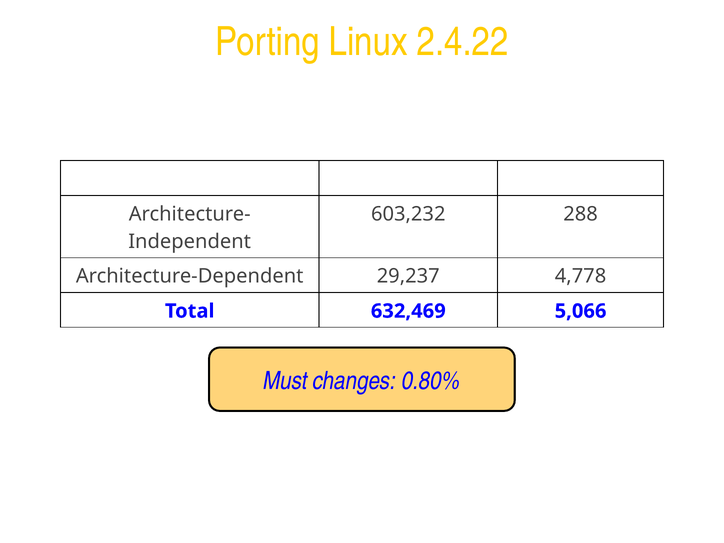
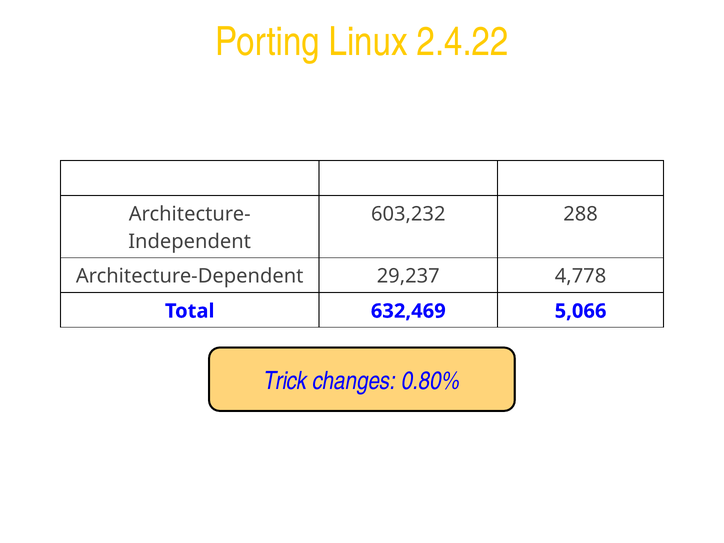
Must: Must -> Trick (285, 381)
